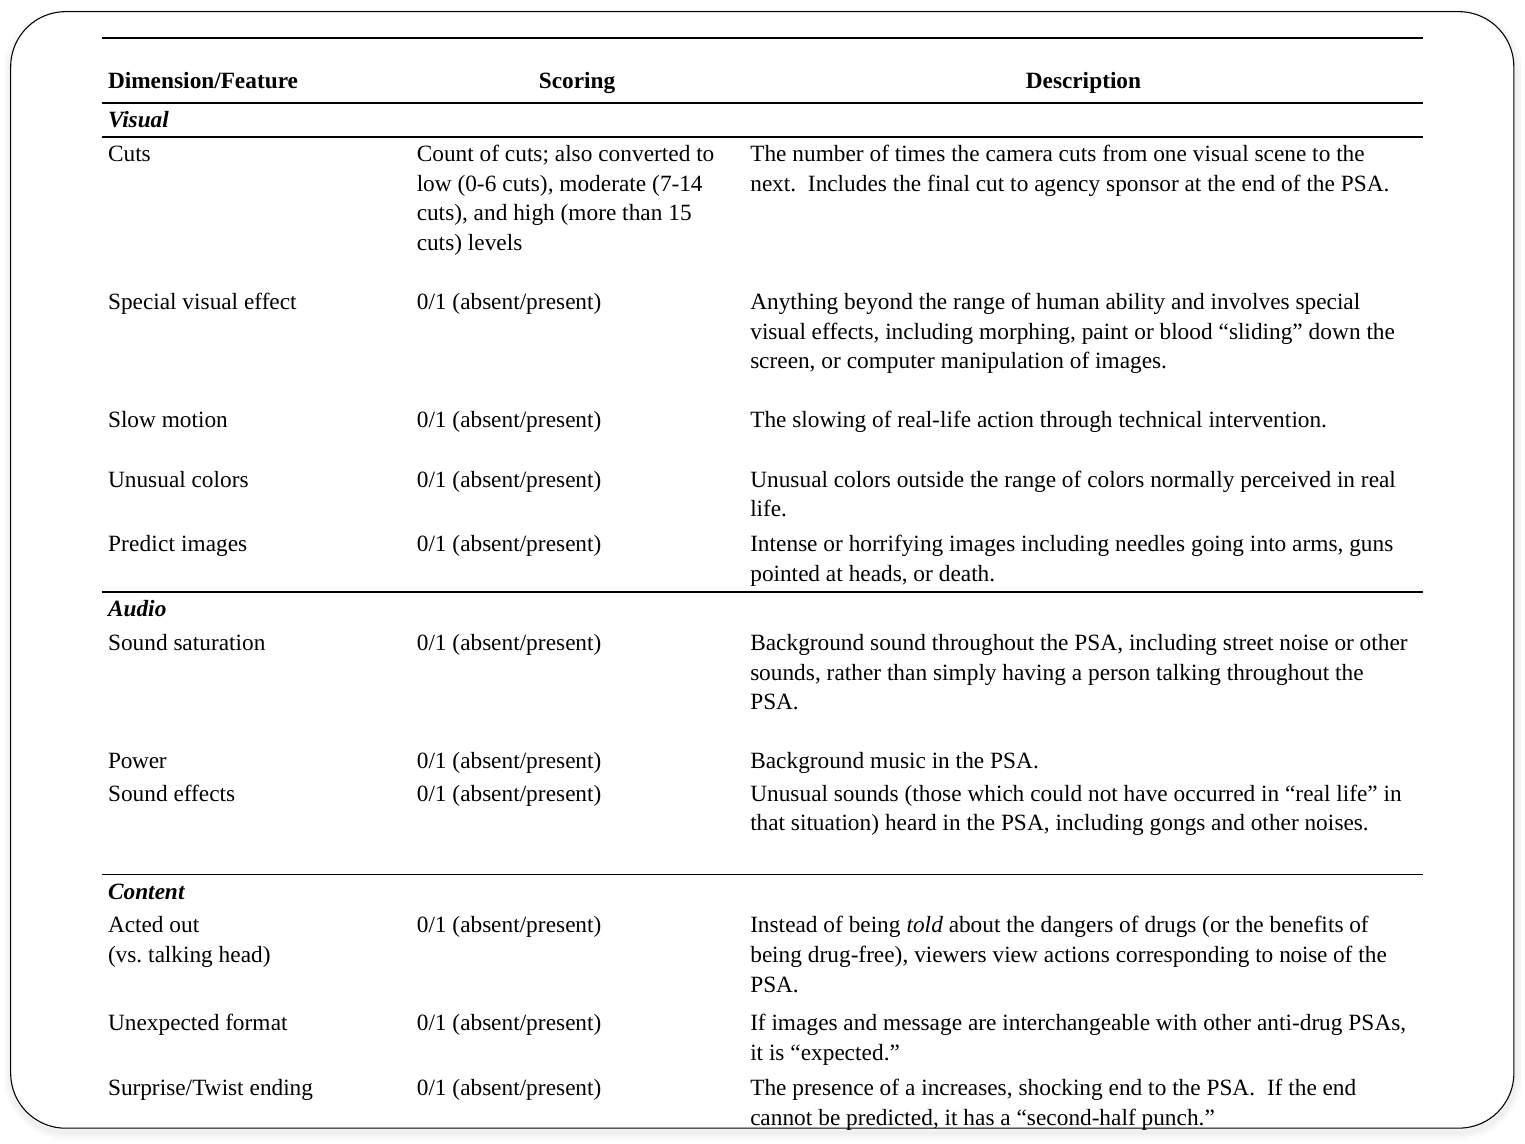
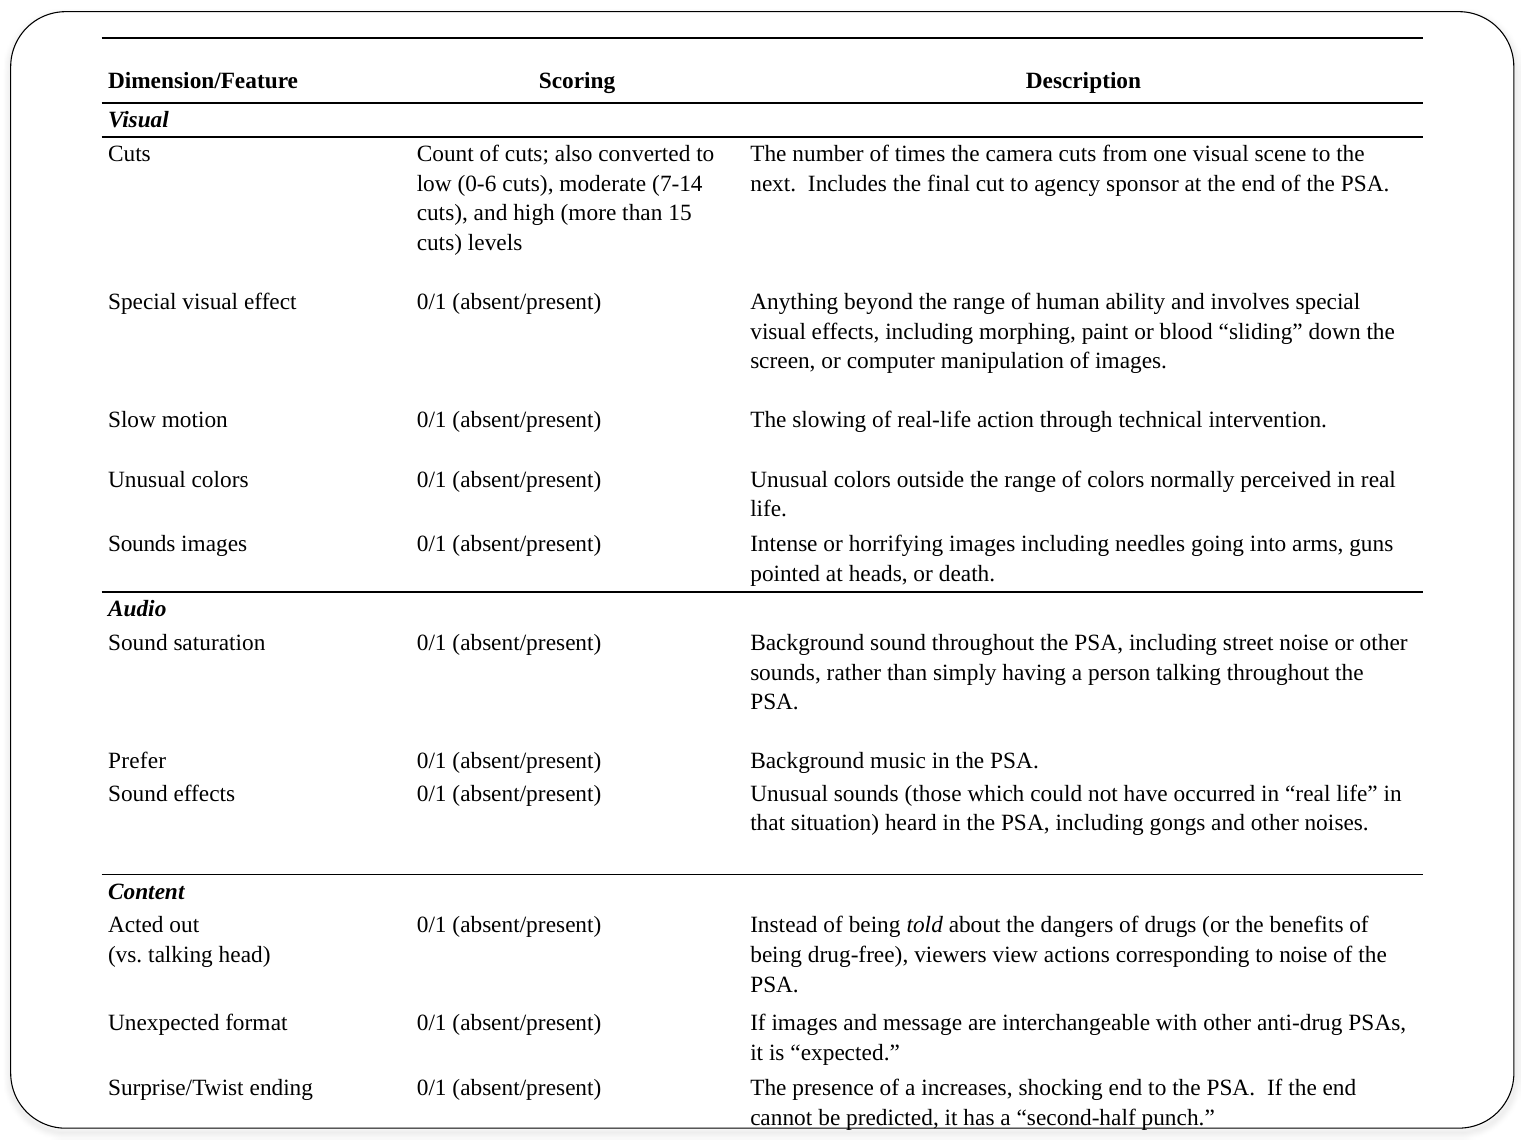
Predict: Predict -> Sounds (142, 544)
Power: Power -> Prefer (137, 761)
